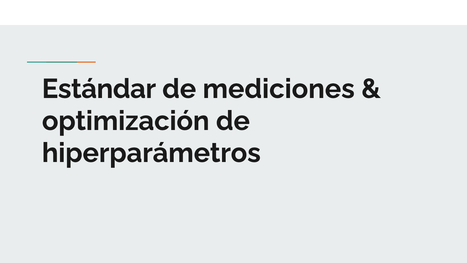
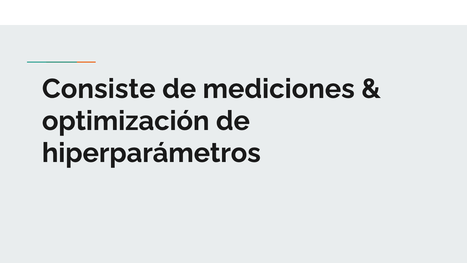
Estándar: Estándar -> Consiste (99, 89)
